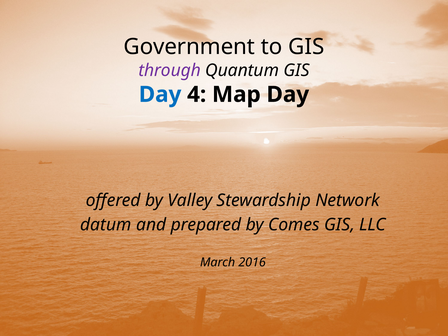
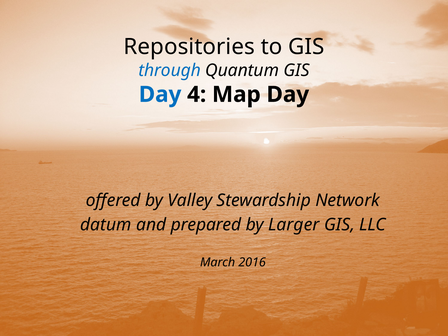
Government: Government -> Repositories (189, 47)
through colour: purple -> blue (170, 70)
Comes: Comes -> Larger (294, 225)
